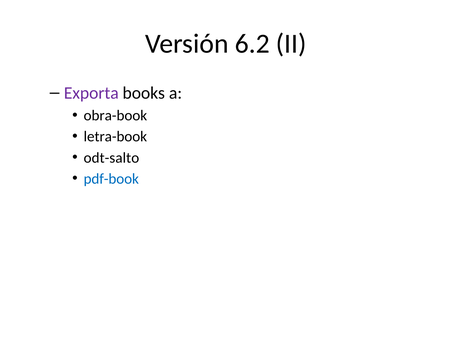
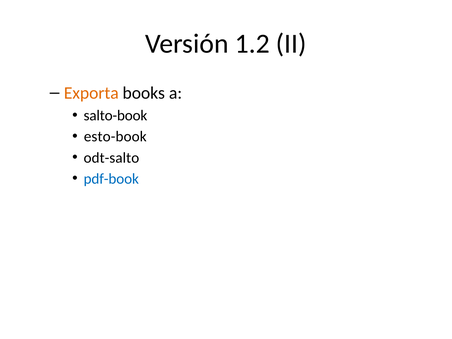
6.2: 6.2 -> 1.2 (252, 44)
Exporta colour: purple -> orange (91, 93)
obra-book: obra-book -> salto-book (115, 116)
letra-book: letra-book -> esto-book (115, 137)
